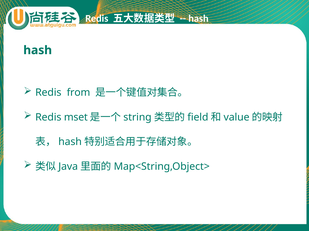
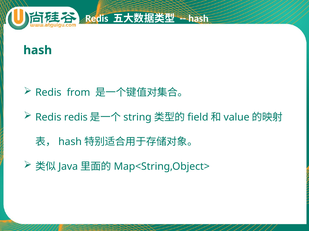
Redis mset: mset -> redis (76, 118)
